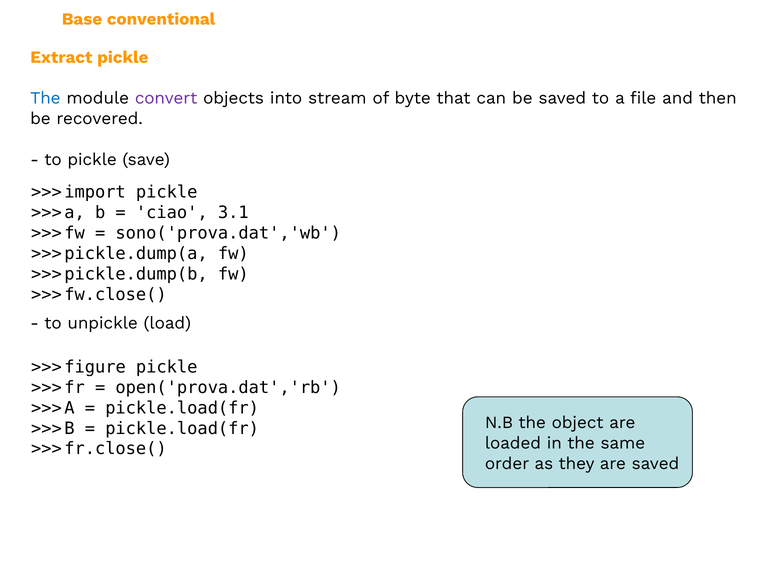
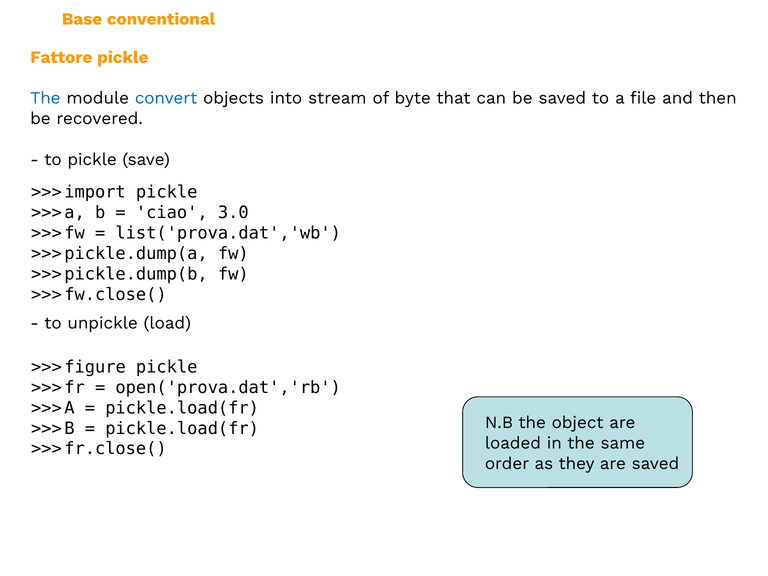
Extract: Extract -> Fattore (61, 57)
convert colour: purple -> blue (166, 98)
3.1: 3.1 -> 3.0 (233, 212)
sono('prova.dat','wb: sono('prova.dat','wb -> list('prova.dat','wb (228, 233)
